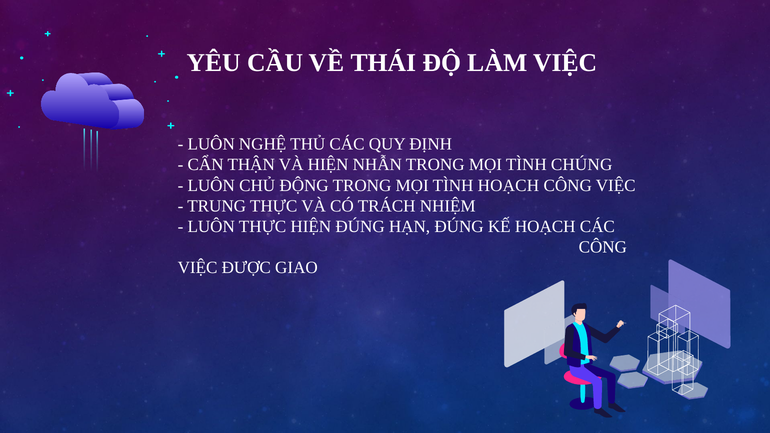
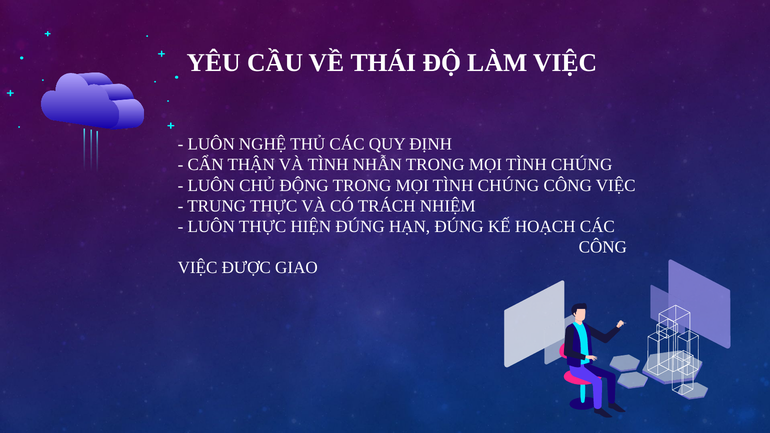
VÀ HIỆN: HIỆN -> TÌNH (328, 165)
HOẠCH: HOẠCH -> CHÚNG (508, 185)
